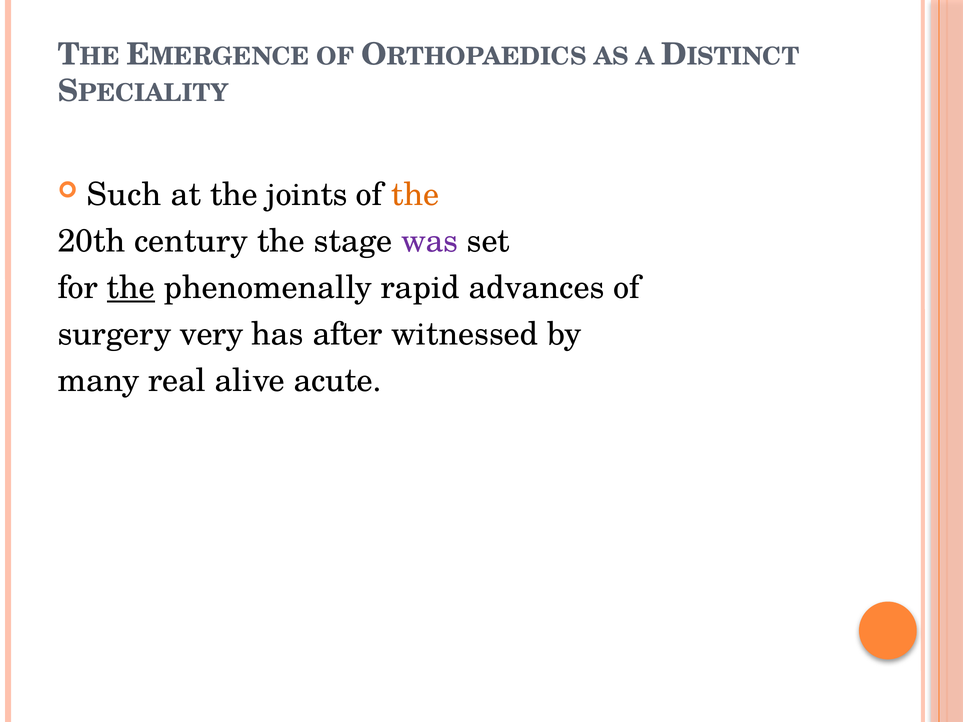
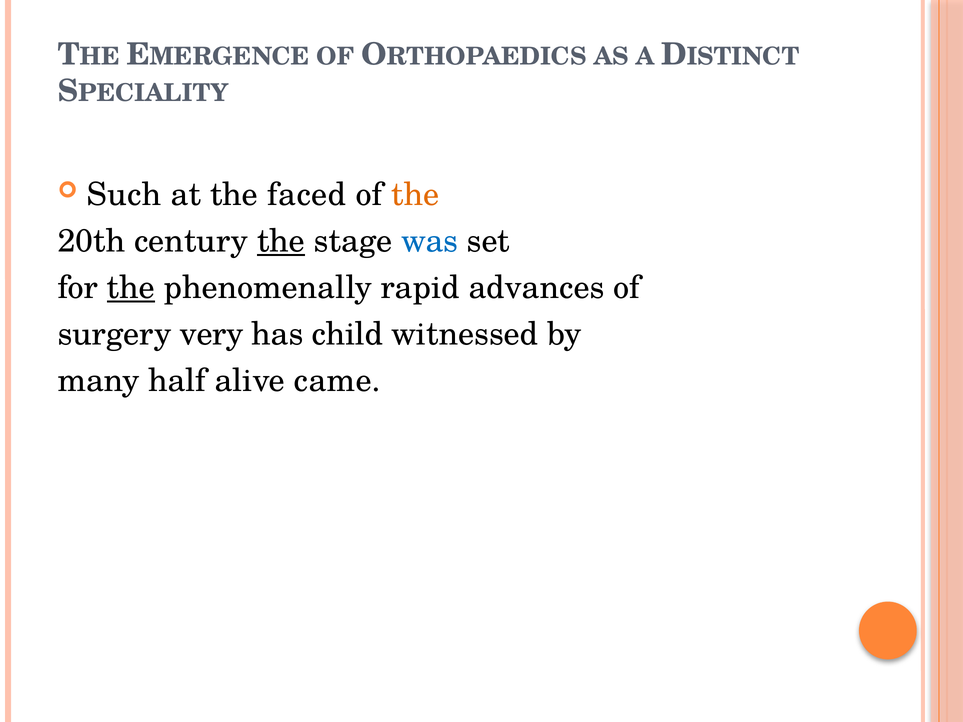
joints: joints -> faced (307, 195)
the underline: none -> present (281, 241)
was colour: purple -> blue (430, 241)
after: after -> child (348, 334)
real: real -> half (177, 381)
acute: acute -> came (337, 381)
